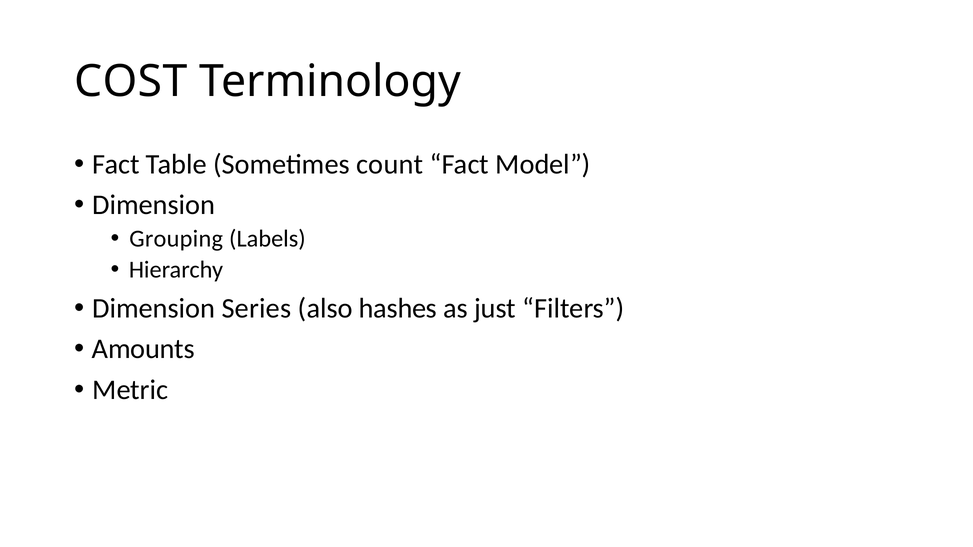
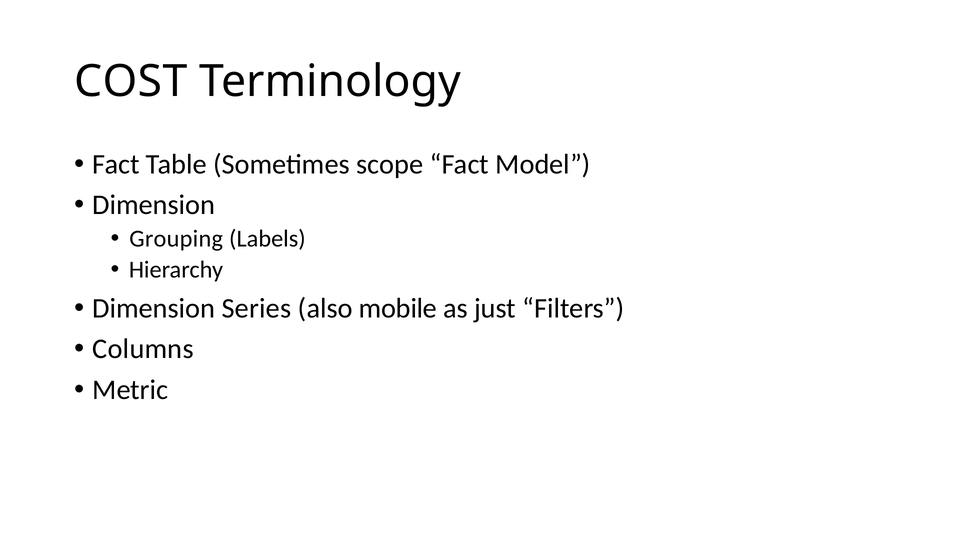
count: count -> scope (390, 164)
hashes: hashes -> mobile (398, 309)
Amounts: Amounts -> Columns (143, 349)
